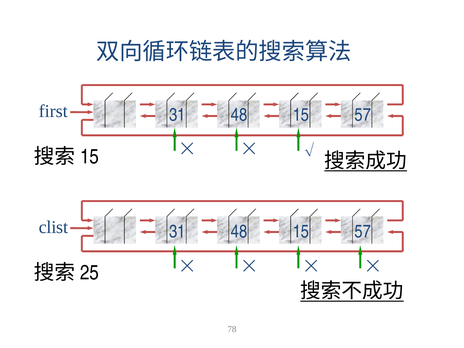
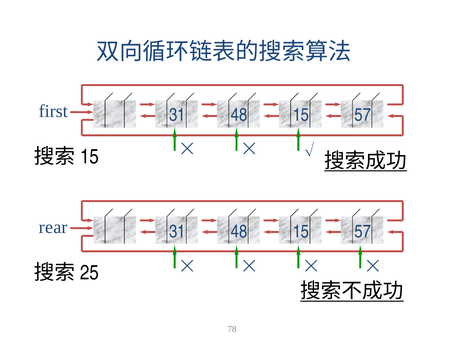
clist: clist -> rear (53, 227)
